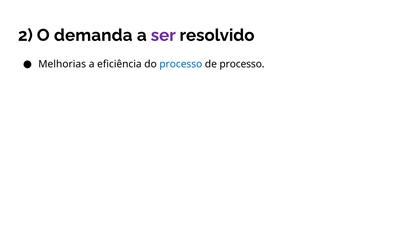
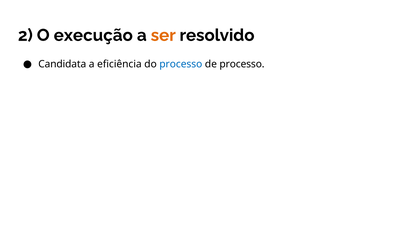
demanda: demanda -> execução (93, 35)
ser colour: purple -> orange (163, 35)
Melhorias: Melhorias -> Candidata (62, 64)
